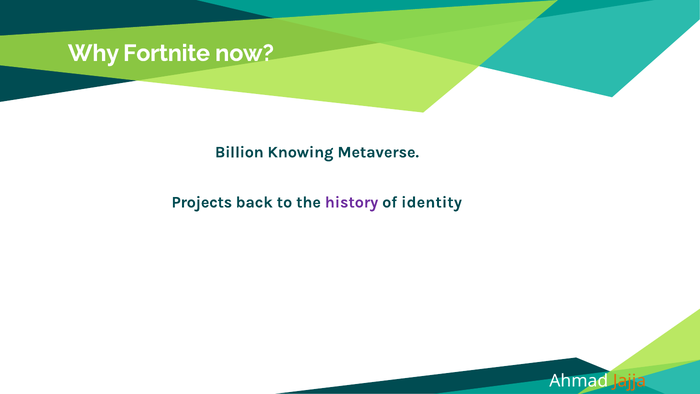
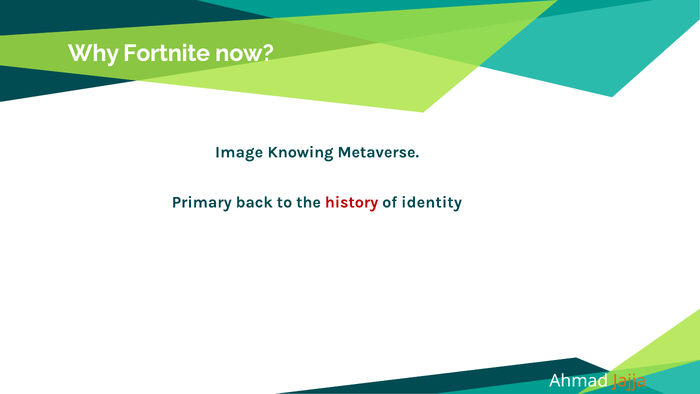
Billion: Billion -> Image (239, 152)
Projects: Projects -> Primary (202, 202)
history colour: purple -> red (352, 202)
